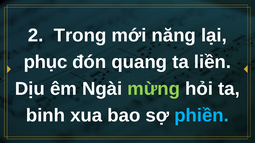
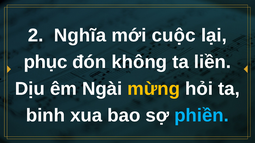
Trong: Trong -> Nghĩa (80, 35)
năng: năng -> cuộc (174, 35)
quang: quang -> không (139, 62)
mừng colour: light green -> yellow (154, 89)
